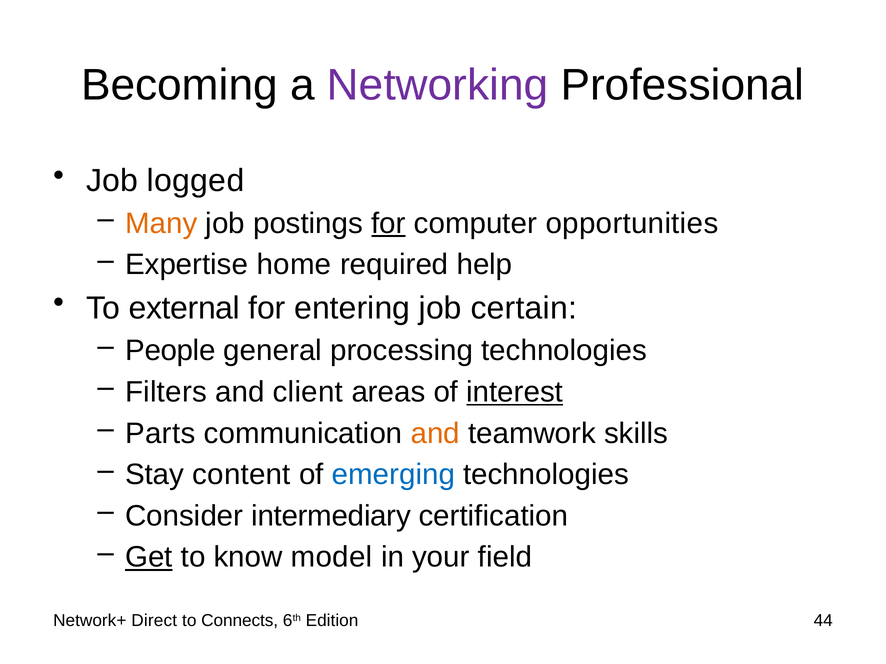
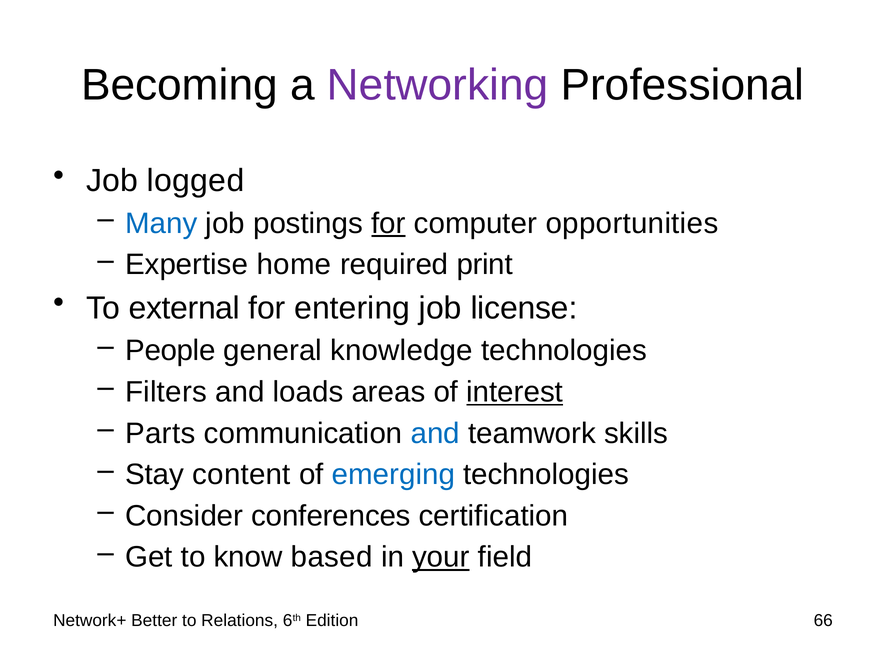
Many colour: orange -> blue (161, 224)
help: help -> print (485, 265)
certain: certain -> license (524, 308)
processing: processing -> knowledge (401, 351)
client: client -> loads (308, 392)
and colour: orange -> blue (435, 434)
intermediary: intermediary -> conferences (331, 516)
Get underline: present -> none (149, 558)
model: model -> based (332, 558)
your underline: none -> present (441, 558)
Direct: Direct -> Better (154, 621)
Connects: Connects -> Relations (240, 621)
44: 44 -> 66 (823, 621)
